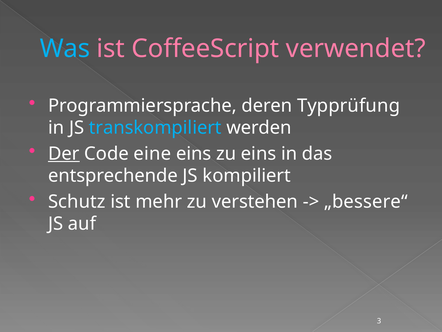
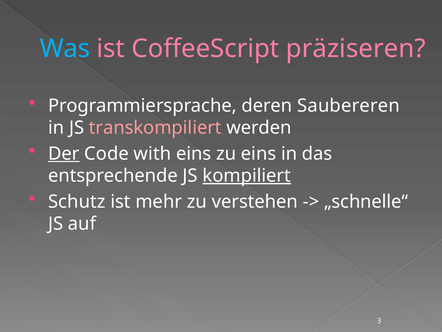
verwendet: verwendet -> präziseren (356, 49)
Typprüfung: Typprüfung -> Saubereren (349, 106)
transkompiliert colour: light blue -> pink (155, 128)
eine: eine -> with (152, 153)
kompiliert underline: none -> present (247, 176)
„bessere“: „bessere“ -> „schnelle“ (366, 201)
